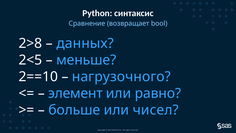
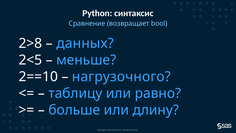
элемент: элемент -> таблицу (75, 93)
чисел: чисел -> длину (156, 110)
